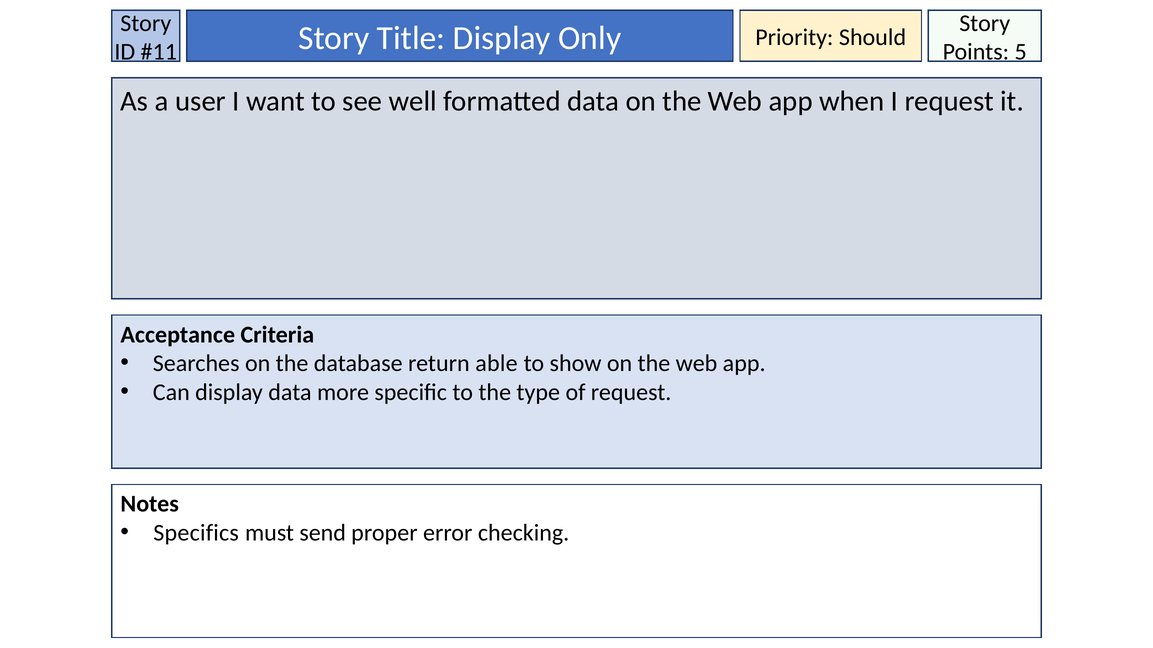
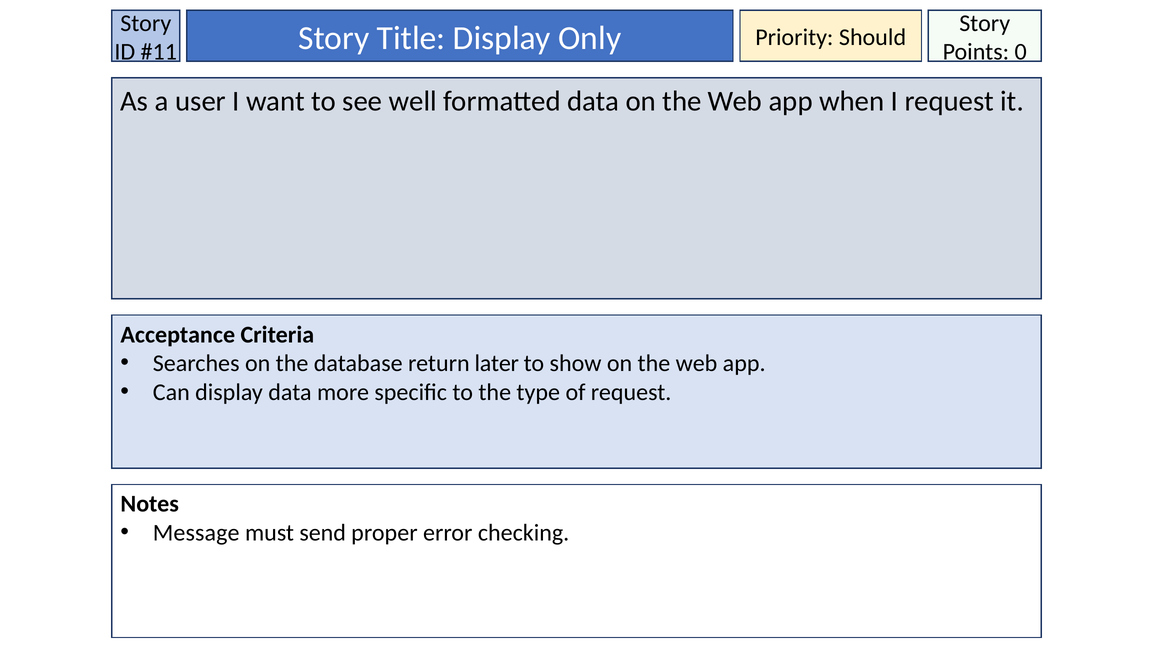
5: 5 -> 0 (1021, 52)
able: able -> later (497, 364)
Specifics: Specifics -> Message (196, 533)
